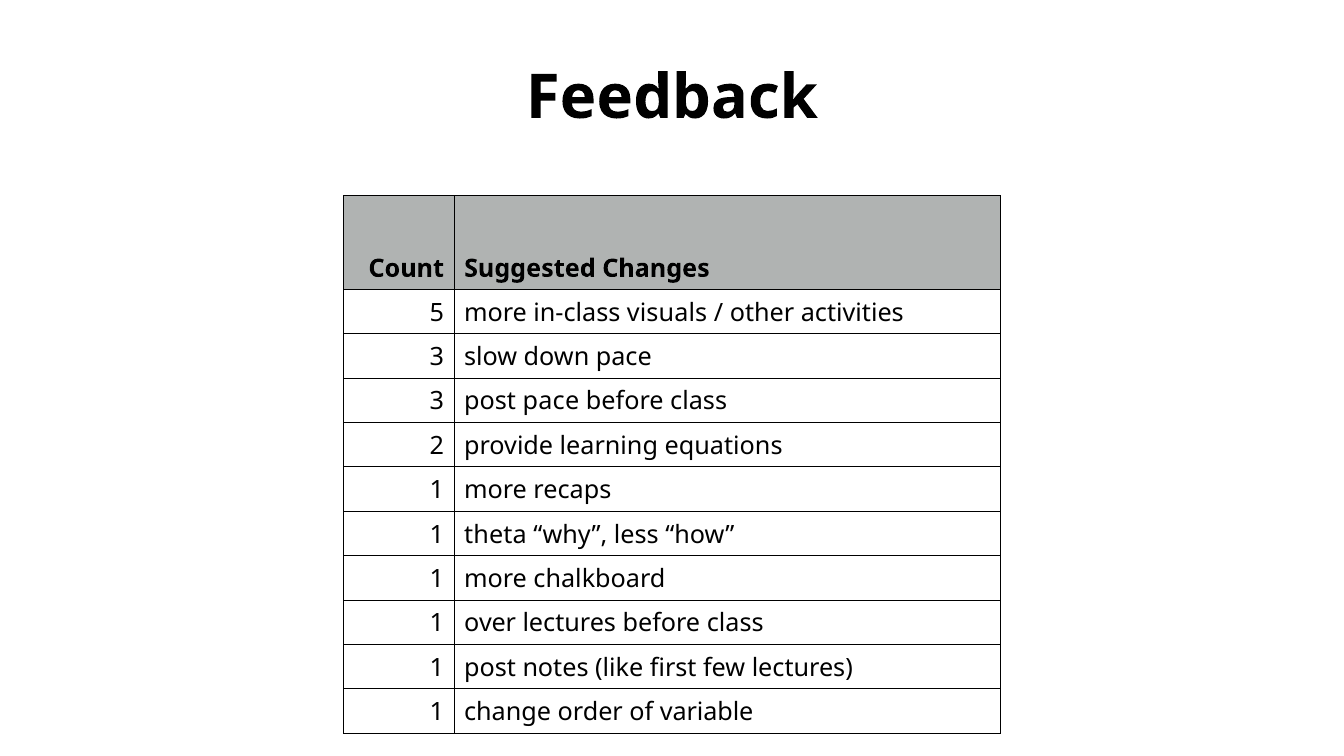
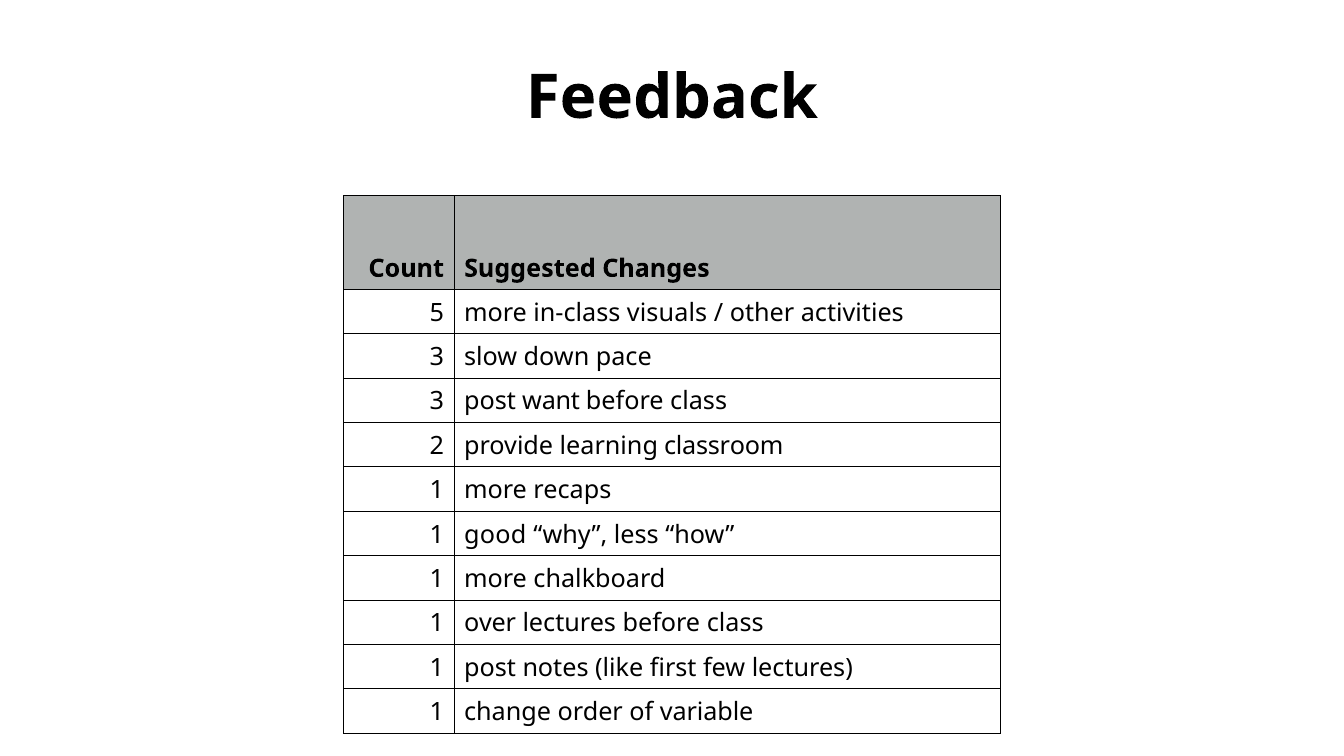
post pace: pace -> want (551, 402)
equations: equations -> classroom (724, 446)
theta: theta -> good (495, 535)
